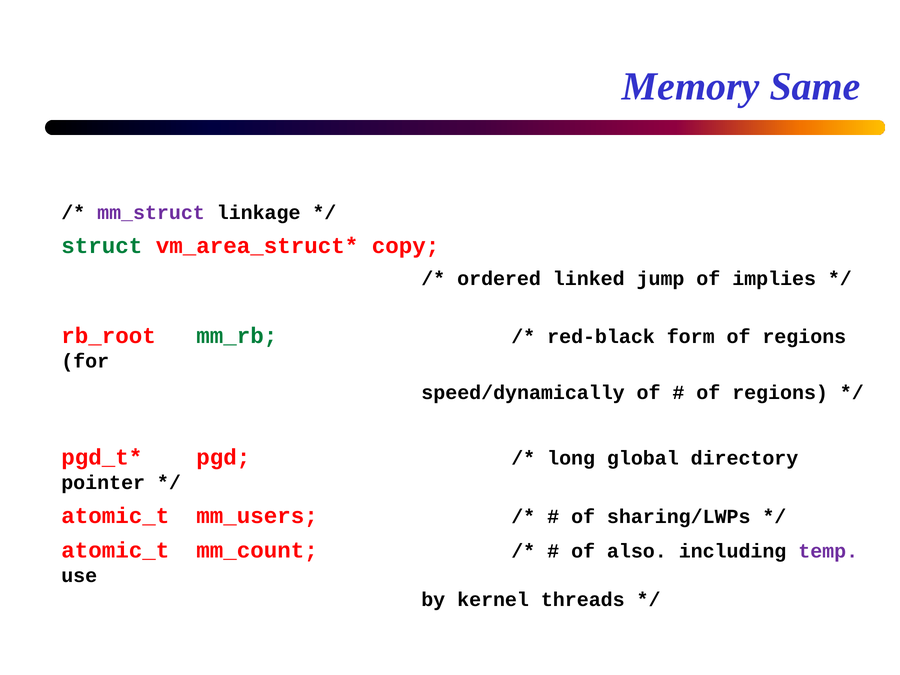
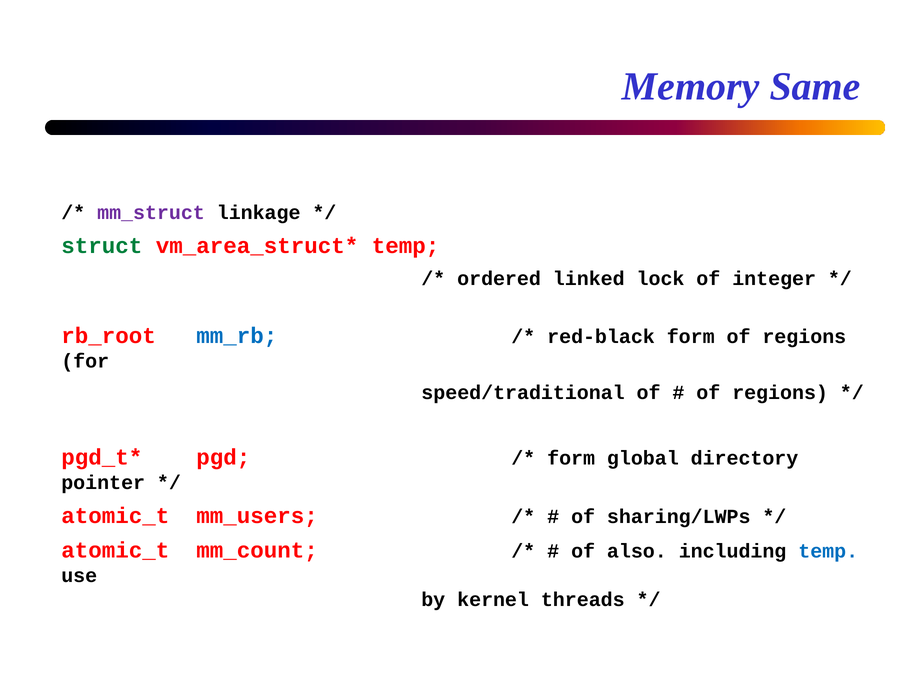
copy: copy -> temp (406, 246)
jump: jump -> lock (661, 279)
implies: implies -> integer (774, 279)
mm_rb colour: green -> blue (237, 336)
speed/dynamically: speed/dynamically -> speed/traditional (523, 393)
long: long -> form (571, 458)
temp colour: purple -> blue (828, 551)
